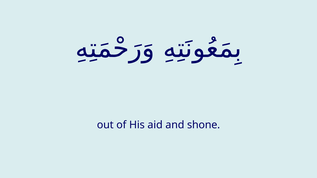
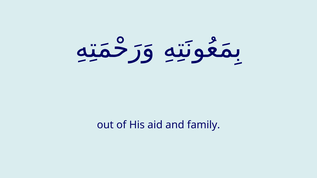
shone: shone -> family (204, 125)
